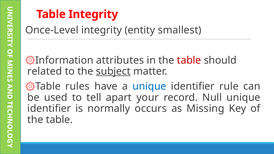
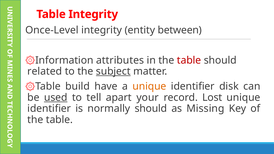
smallest: smallest -> between (180, 30)
rules: rules -> build (78, 86)
unique colour: blue -> orange (149, 86)
rule: rule -> disk (229, 86)
used underline: none -> present (56, 98)
Null: Null -> Lost (212, 98)
normally occurs: occurs -> should (151, 109)
